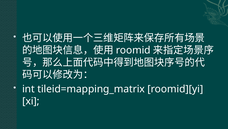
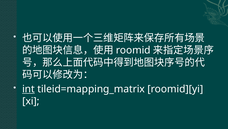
int underline: none -> present (28, 89)
